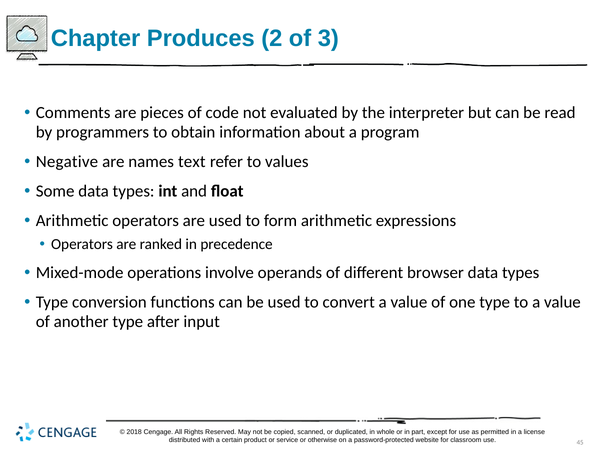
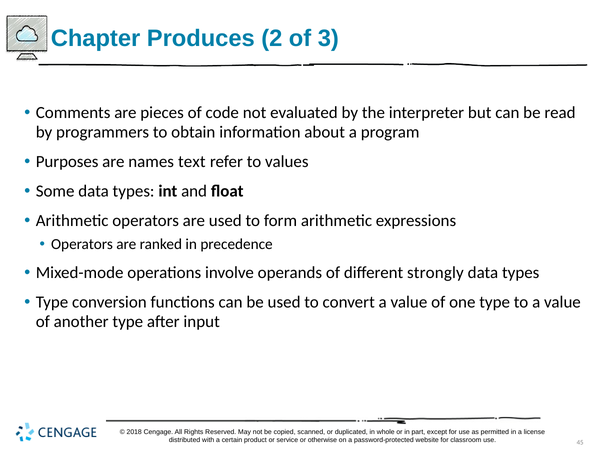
Negative: Negative -> Purposes (67, 161)
browser: browser -> strongly (435, 272)
